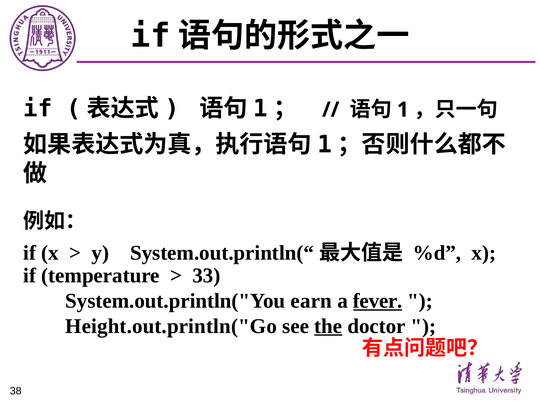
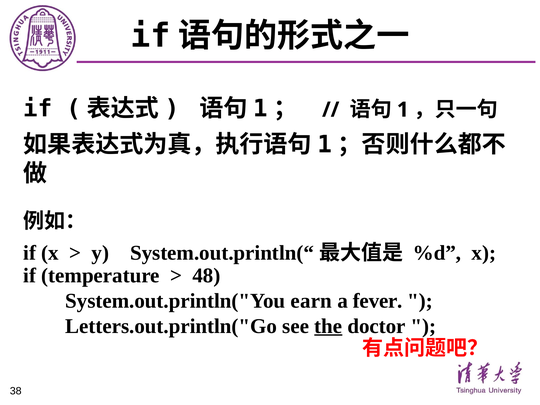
33: 33 -> 48 (206, 276)
fever underline: present -> none (378, 301)
Height.out.println("Go: Height.out.println("Go -> Letters.out.println("Go (171, 326)
